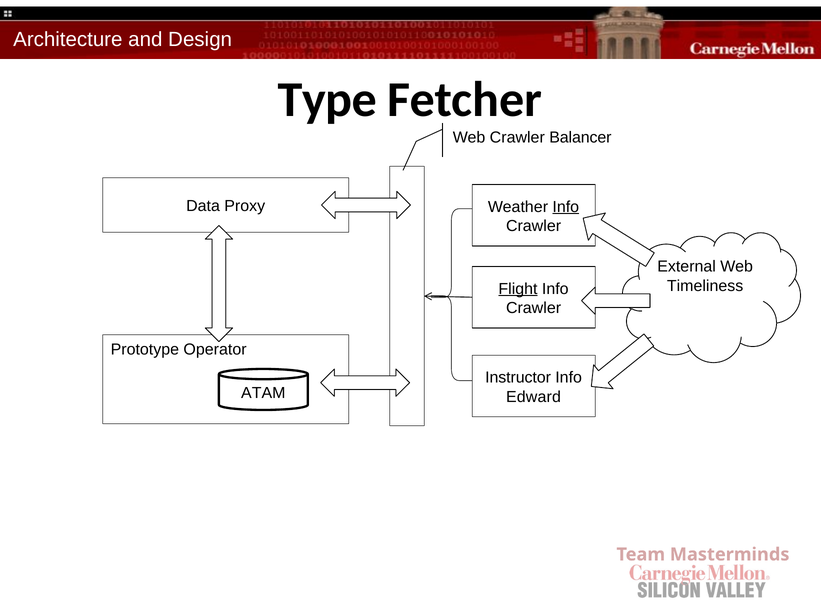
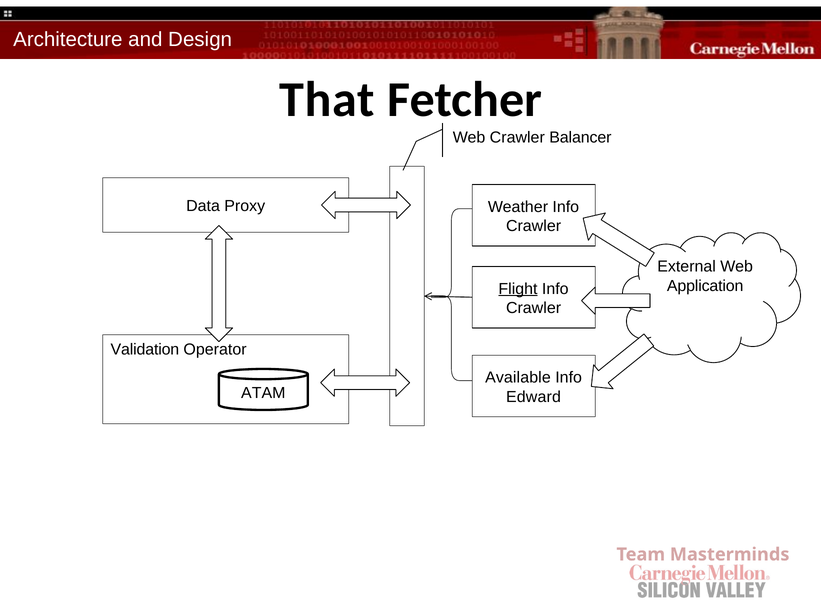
Type: Type -> That (327, 100)
Info underline: present -> none (566, 207)
Timeliness: Timeliness -> Application (705, 286)
Prototype: Prototype -> Validation (145, 350)
Instructor: Instructor -> Available (518, 378)
